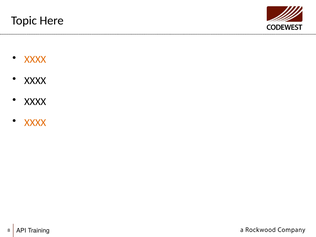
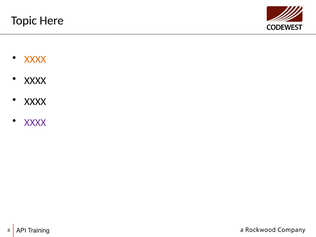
XXXX colour: orange -> purple (35, 123)
